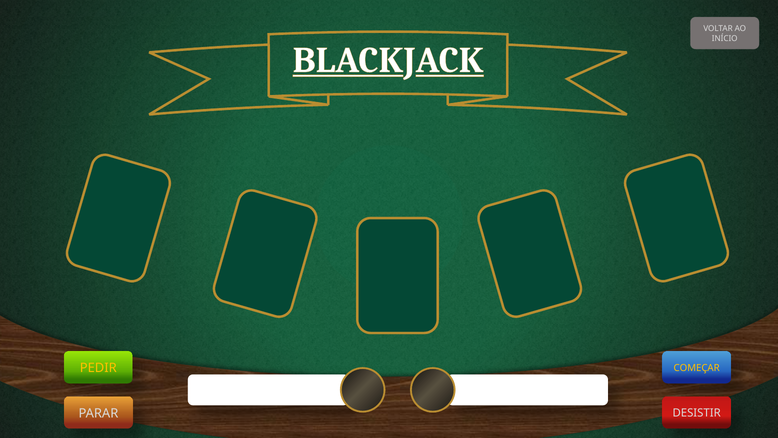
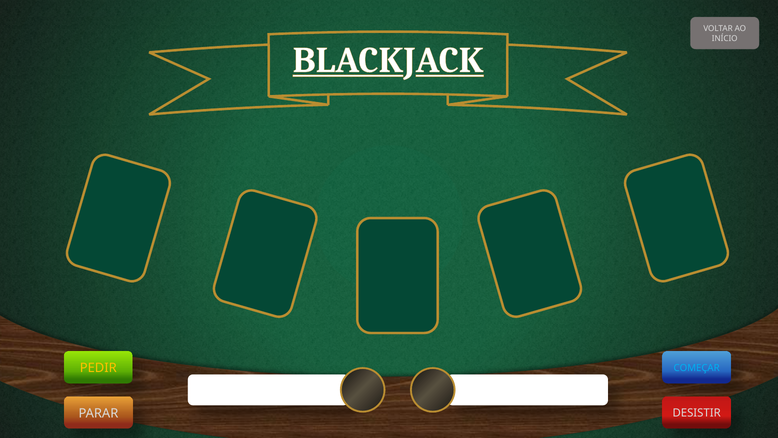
COMEÇAR colour: yellow -> light blue (697, 368)
